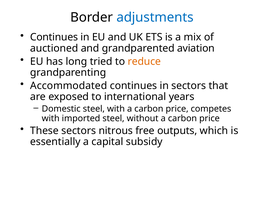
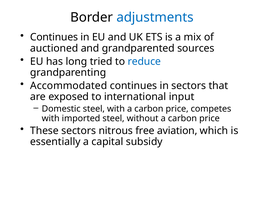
aviation: aviation -> sources (196, 48)
reduce colour: orange -> blue (144, 61)
years: years -> input (182, 97)
outputs: outputs -> aviation (177, 131)
